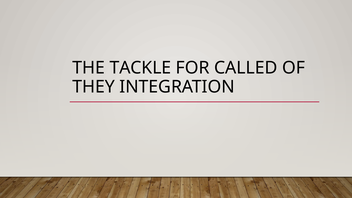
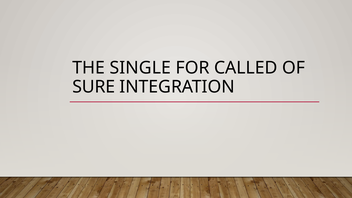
TACKLE: TACKLE -> SINGLE (140, 68)
THEY: THEY -> SURE (94, 87)
